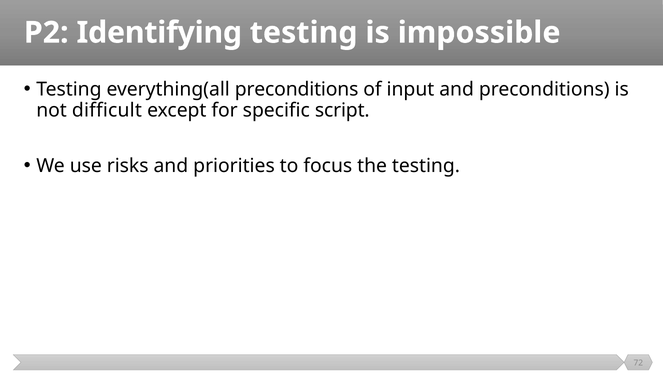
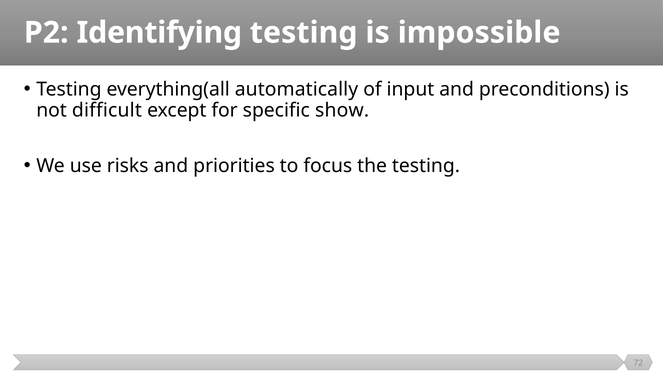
everything(all preconditions: preconditions -> automatically (296, 89)
script: script -> show (342, 110)
